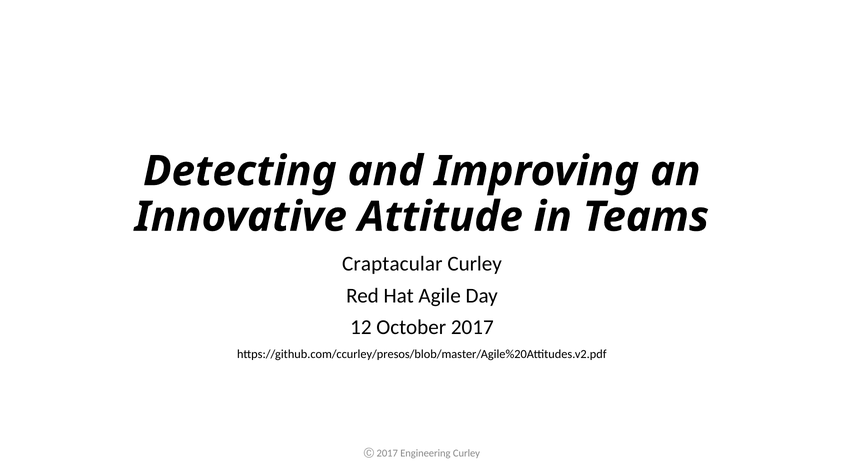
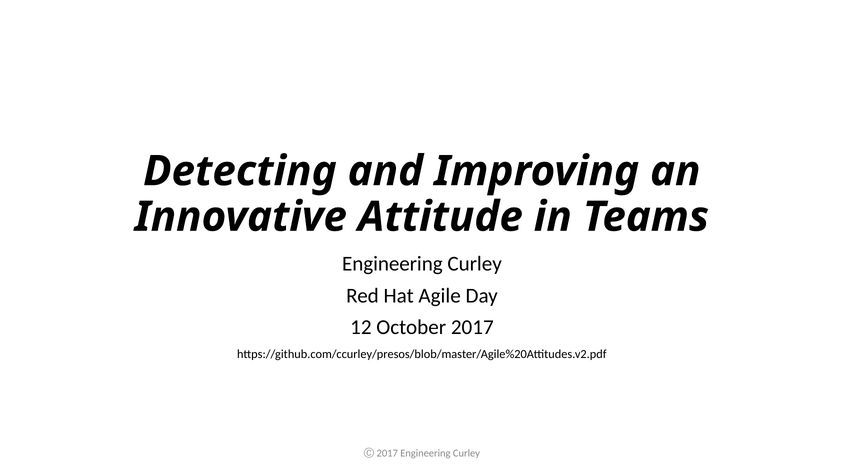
Craptacular: Craptacular -> Engineering (392, 264)
